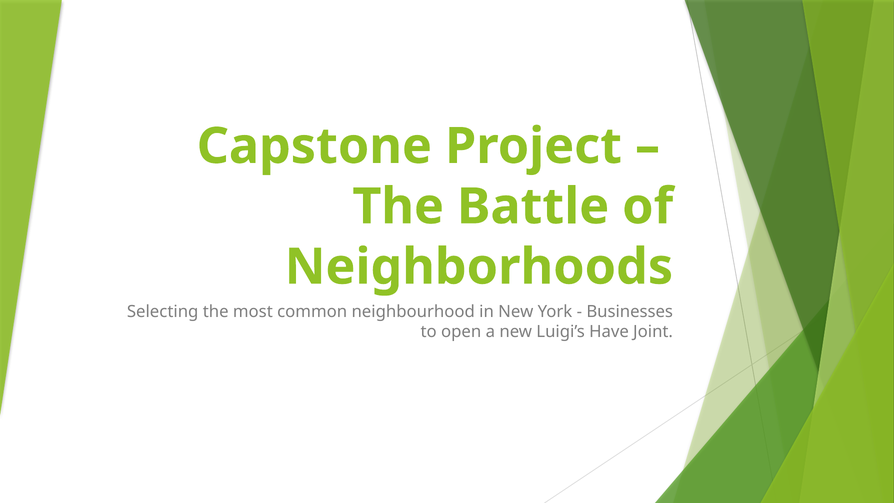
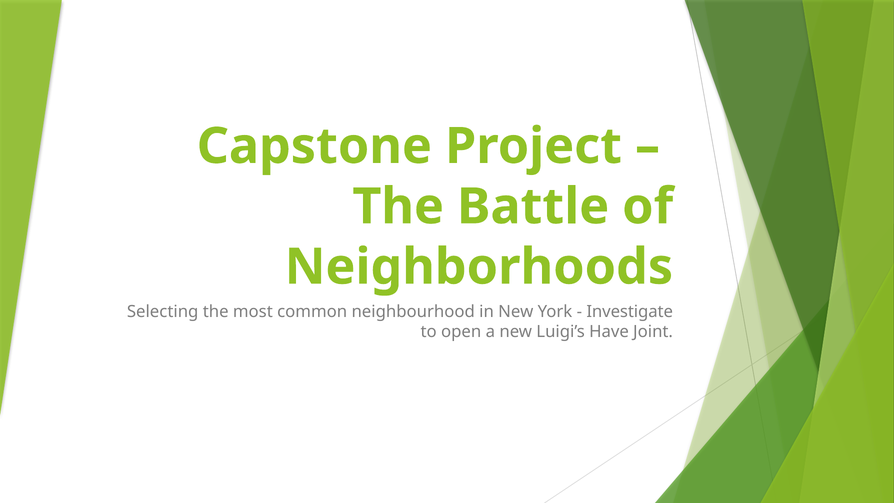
Businesses: Businesses -> Investigate (630, 312)
